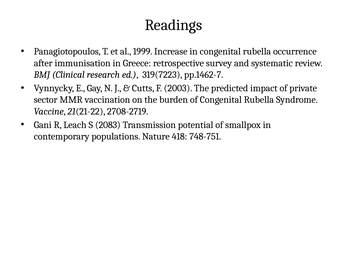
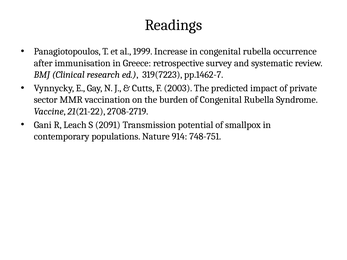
2083: 2083 -> 2091 (108, 125)
418: 418 -> 914 (180, 137)
